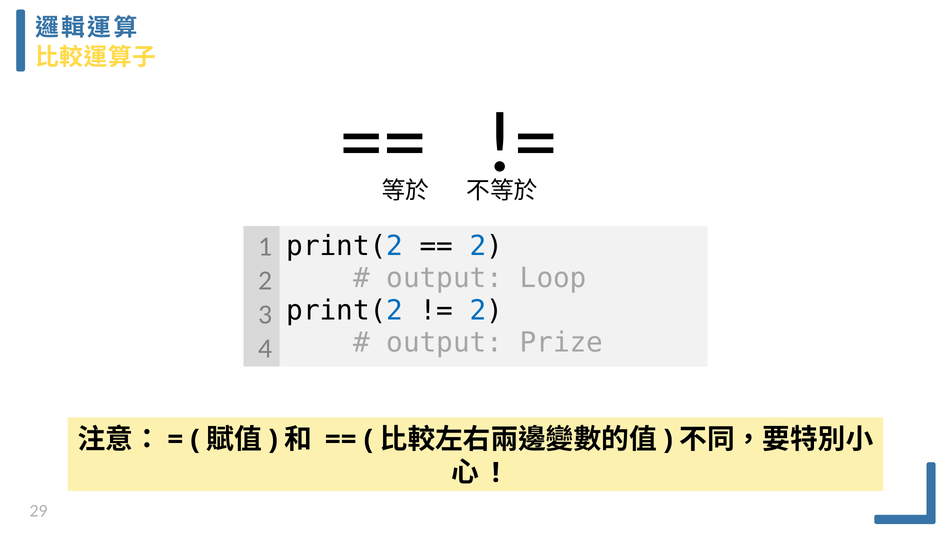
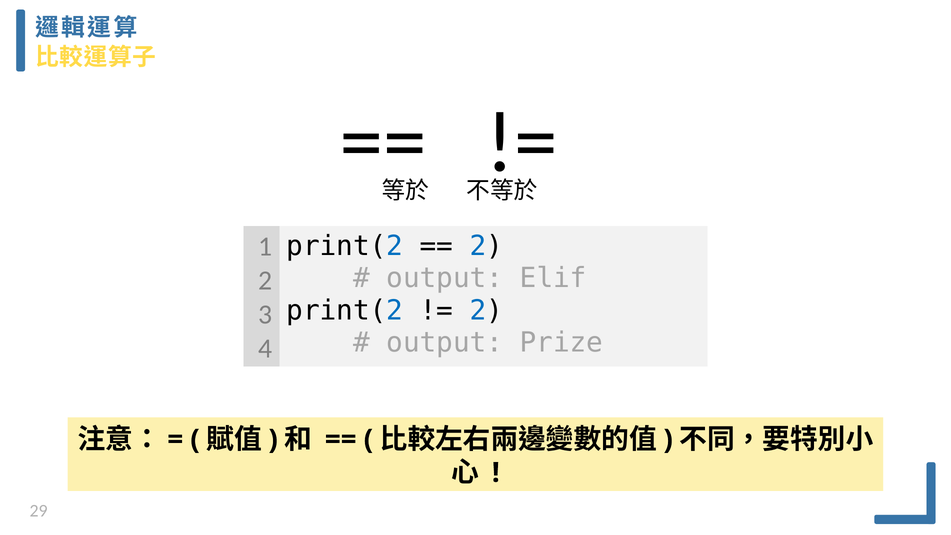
Loop: Loop -> Elif (553, 278)
